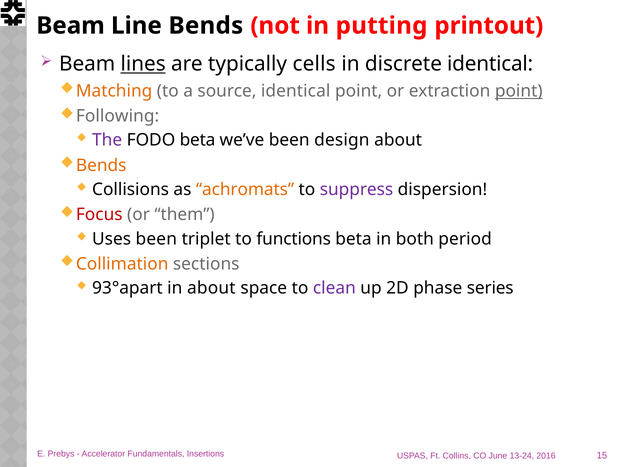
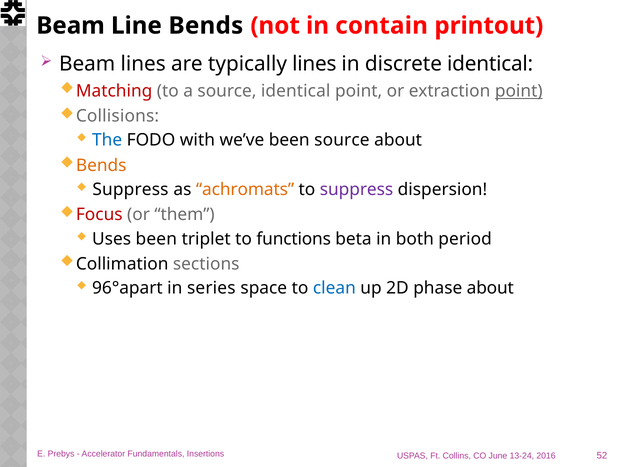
putting: putting -> contain (382, 26)
lines underline: present -> none (143, 64)
typically cells: cells -> lines (314, 64)
Matching colour: orange -> red (114, 91)
Following: Following -> Collisions (117, 116)
The colour: purple -> blue (107, 140)
FODO beta: beta -> with (197, 140)
been design: design -> source (342, 140)
Collisions: Collisions -> Suppress (130, 189)
Collimation colour: orange -> black (122, 264)
93°apart: 93°apart -> 96°apart (127, 288)
in about: about -> series (211, 288)
clean colour: purple -> blue (334, 288)
phase series: series -> about (490, 288)
15: 15 -> 52 (602, 455)
